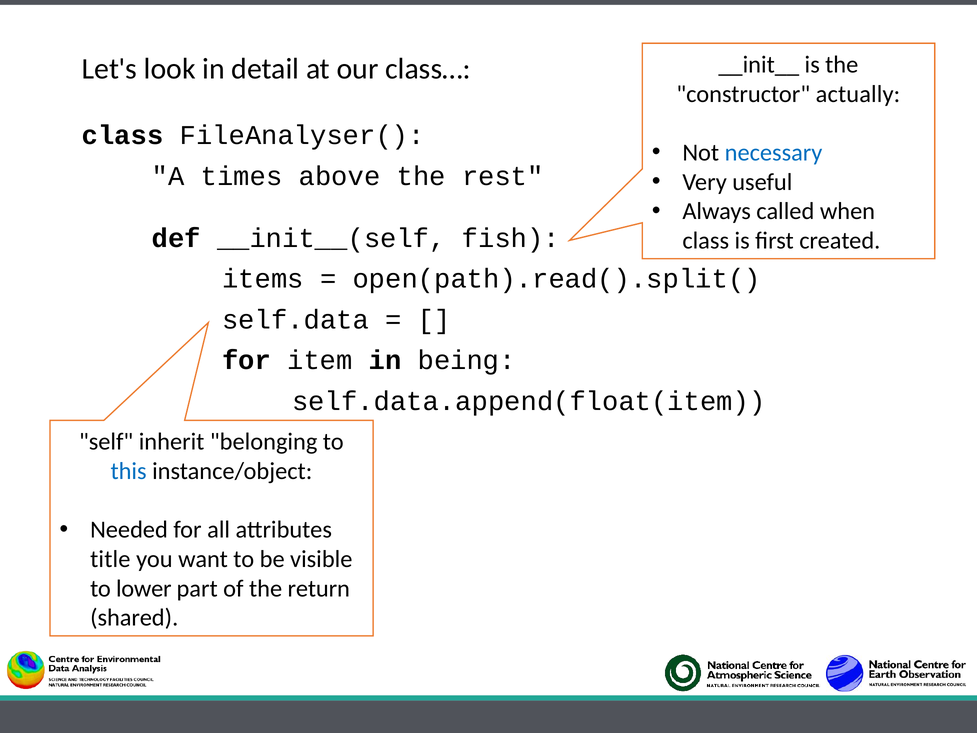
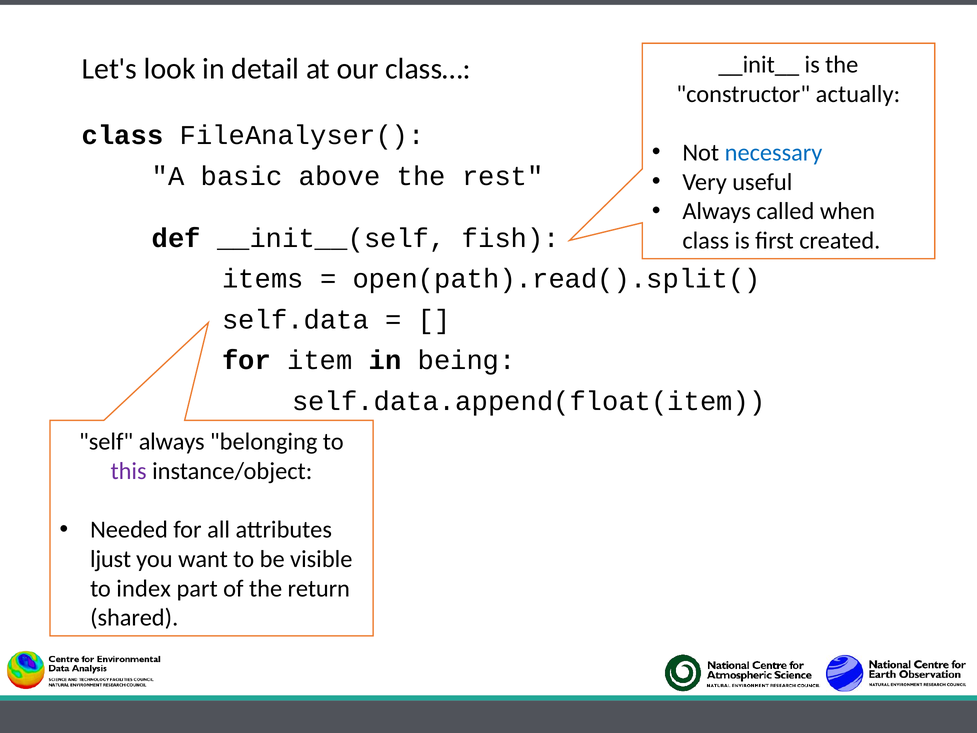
times: times -> basic (242, 176)
self inherit: inherit -> always (172, 442)
this colour: blue -> purple (129, 471)
title: title -> ljust (111, 559)
lower: lower -> index (144, 588)
